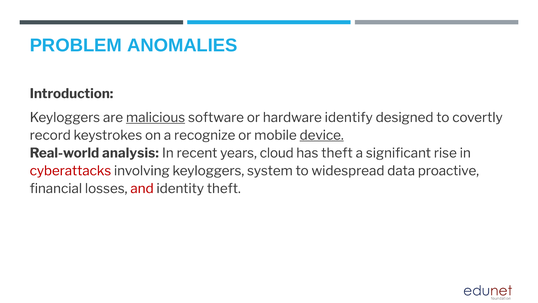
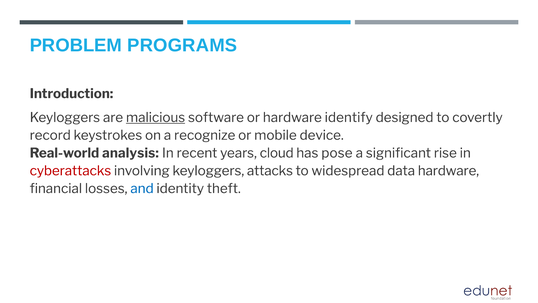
ANOMALIES: ANOMALIES -> PROGRAMS (182, 45)
device underline: present -> none (322, 135)
has theft: theft -> pose (337, 153)
system: system -> attacks (270, 171)
data proactive: proactive -> hardware (448, 171)
and colour: red -> blue (142, 188)
